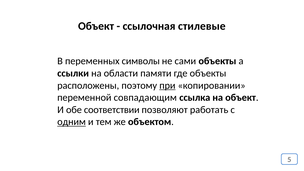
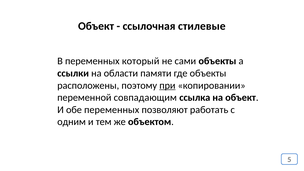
символы: символы -> который (141, 61)
обе соответствии: соответствии -> переменных (112, 110)
одним underline: present -> none (72, 122)
